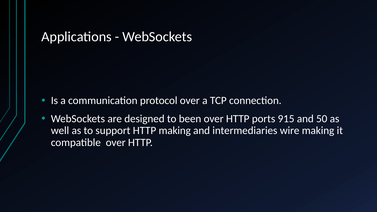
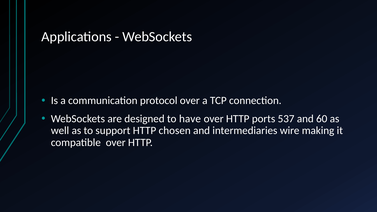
been: been -> have (190, 119)
915: 915 -> 537 (286, 119)
50: 50 -> 60 (322, 119)
HTTP making: making -> chosen (175, 131)
